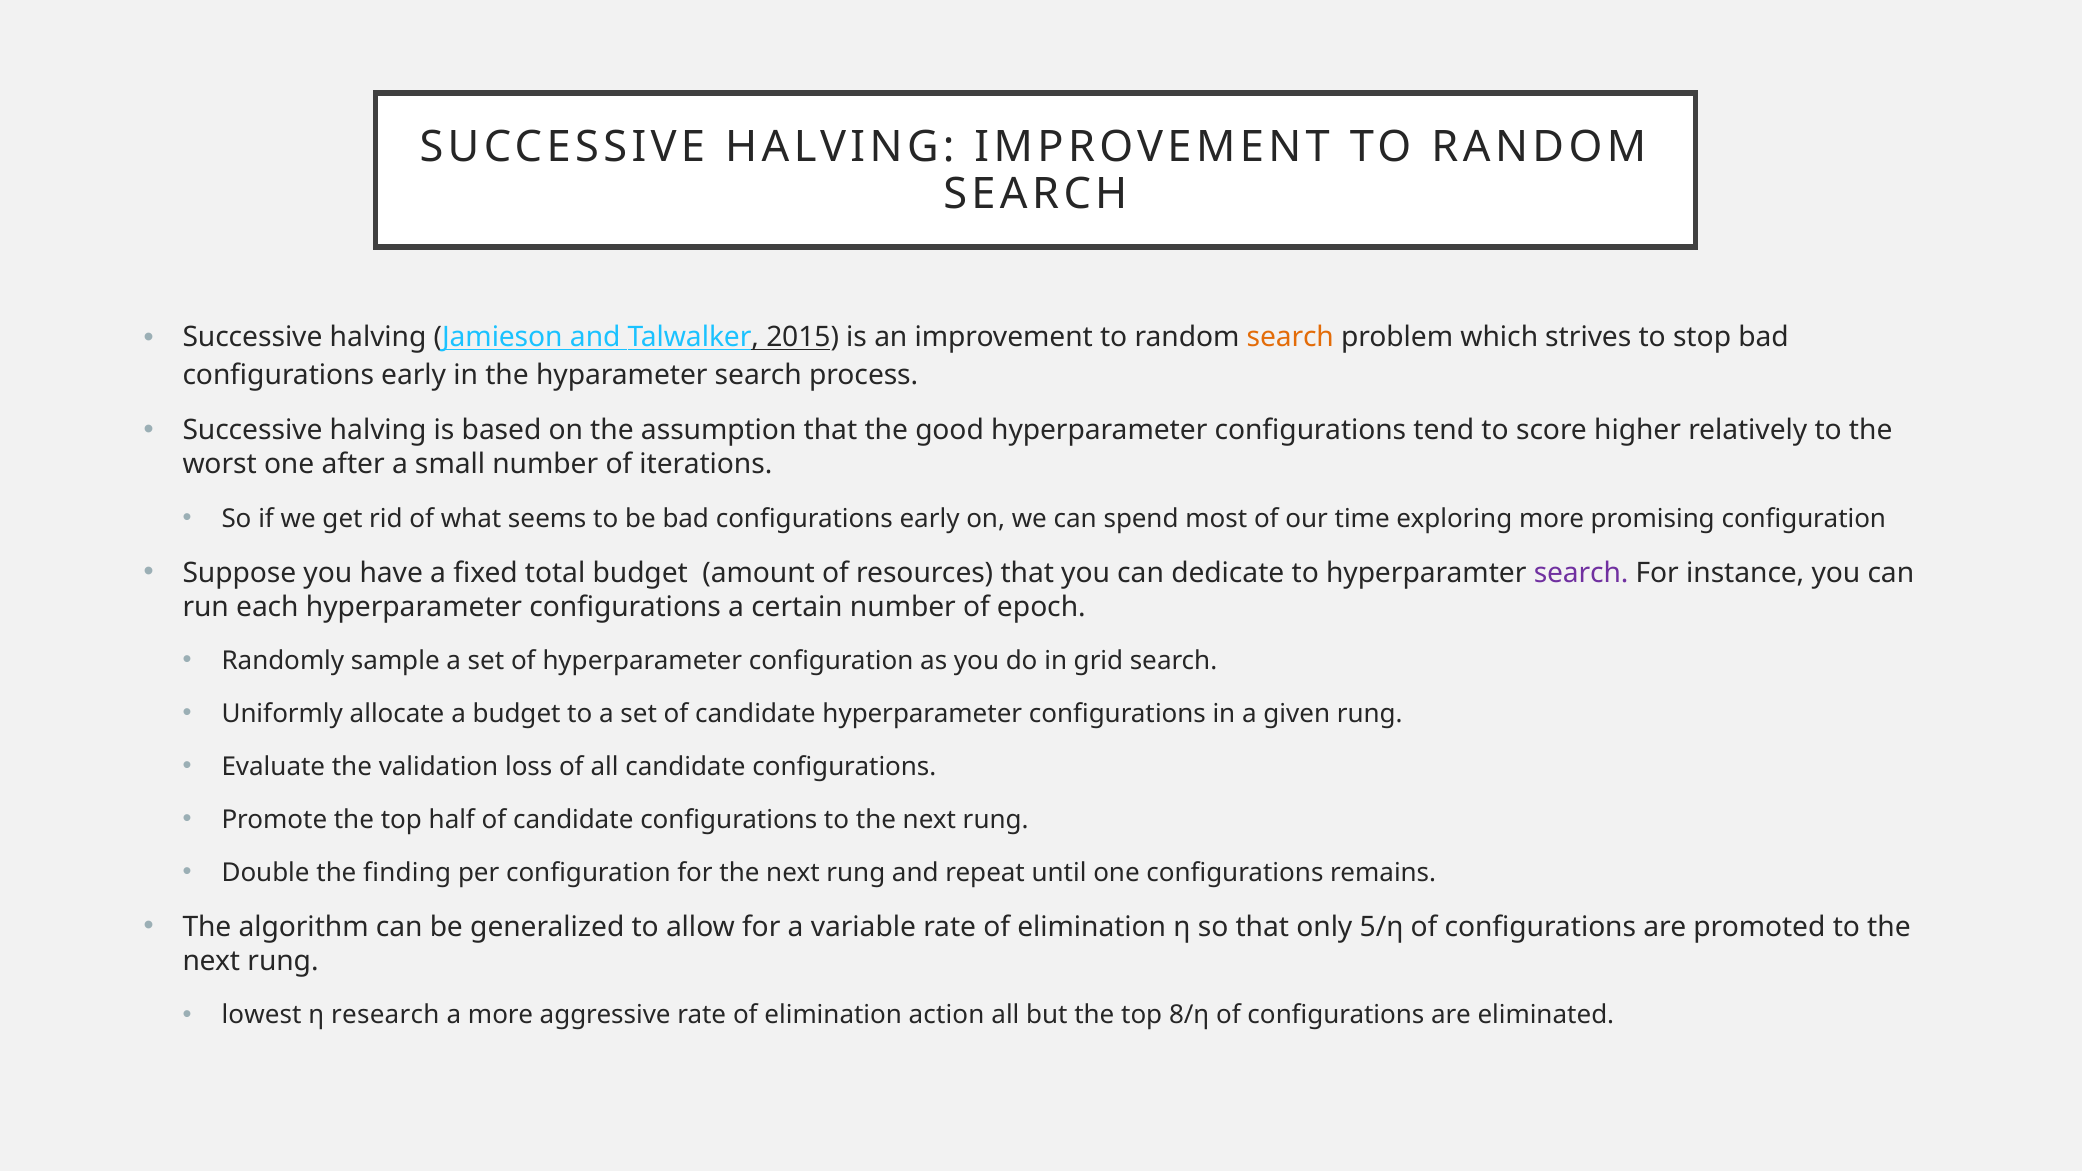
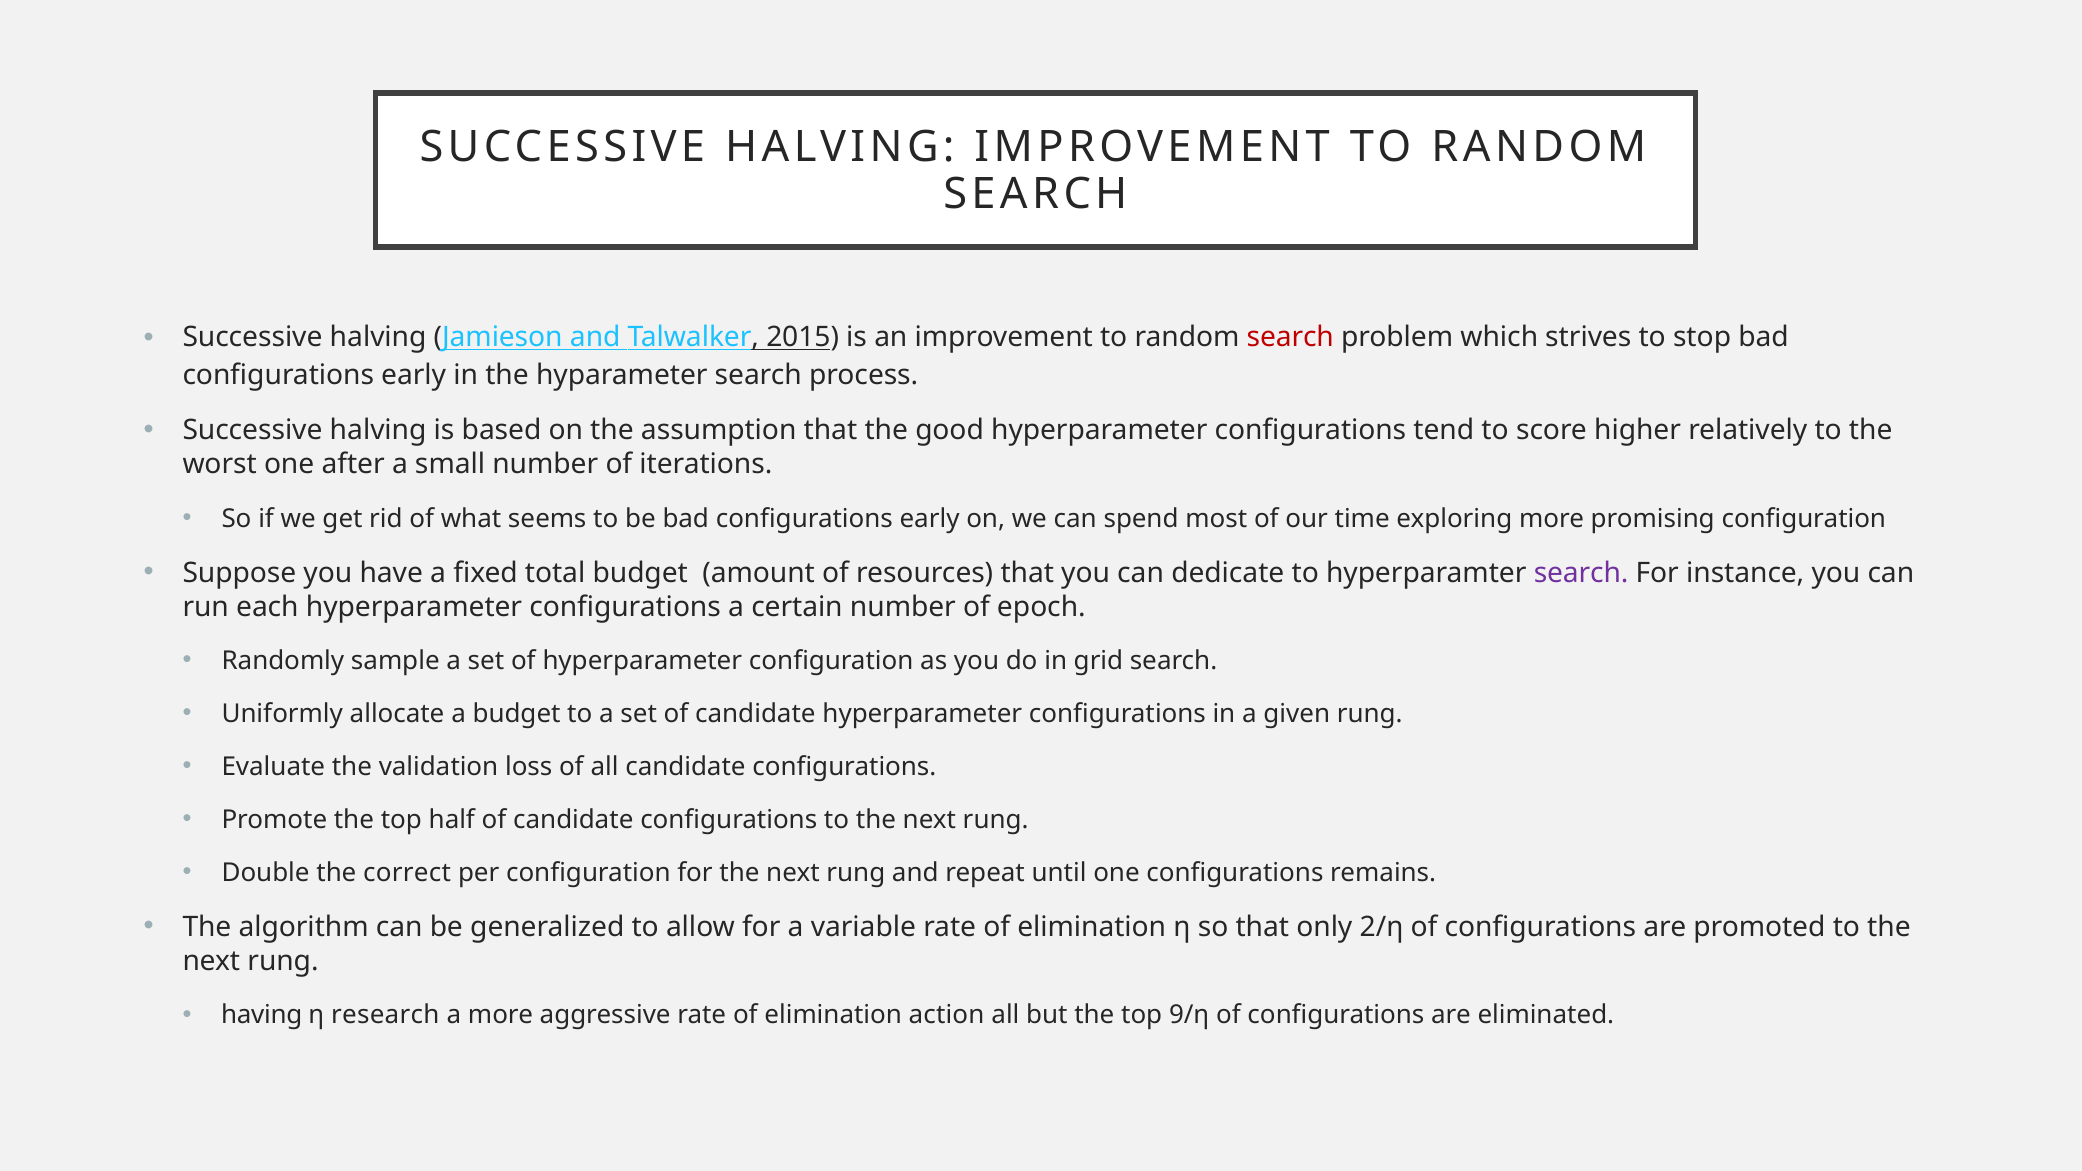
search colour: orange -> red (1290, 337)
finding: finding -> correct (407, 873)
5/η: 5/η -> 2/η (1382, 927)
lowest: lowest -> having (262, 1015)
8/η: 8/η -> 9/η (1189, 1015)
